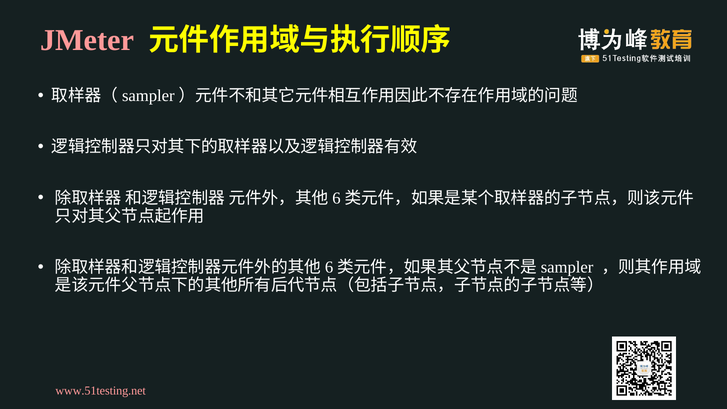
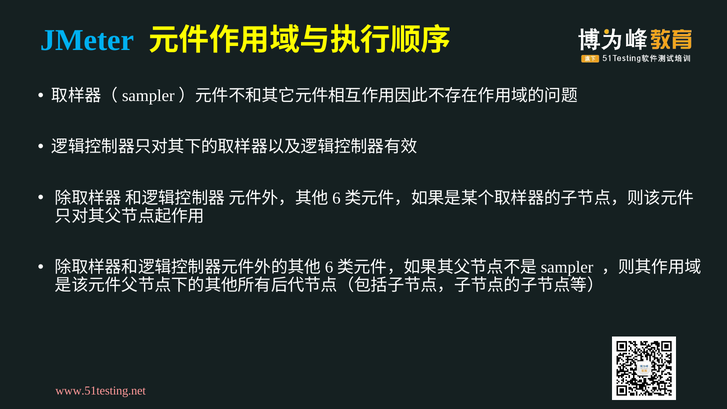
JMeter colour: pink -> light blue (87, 40)
